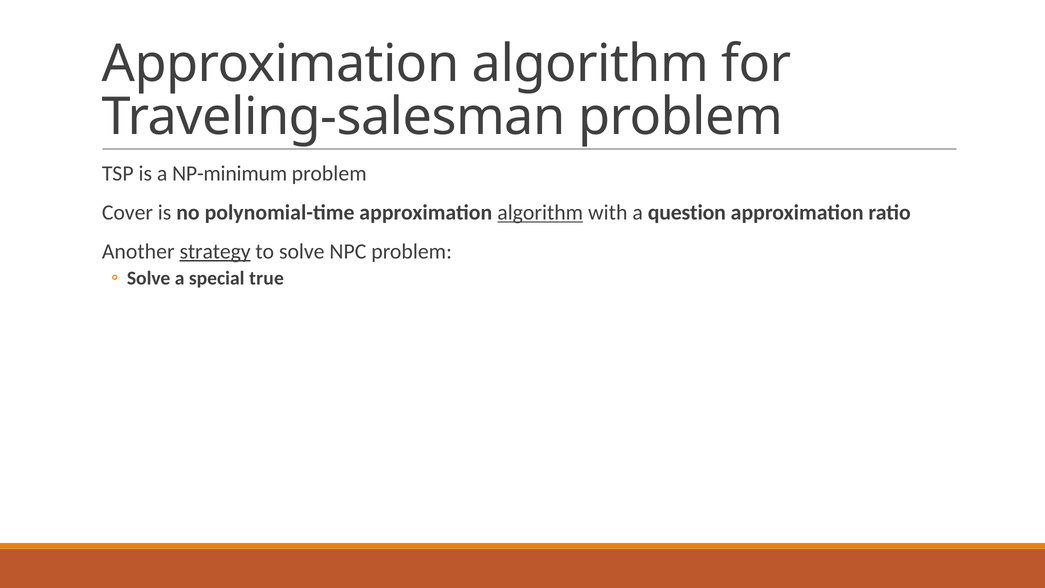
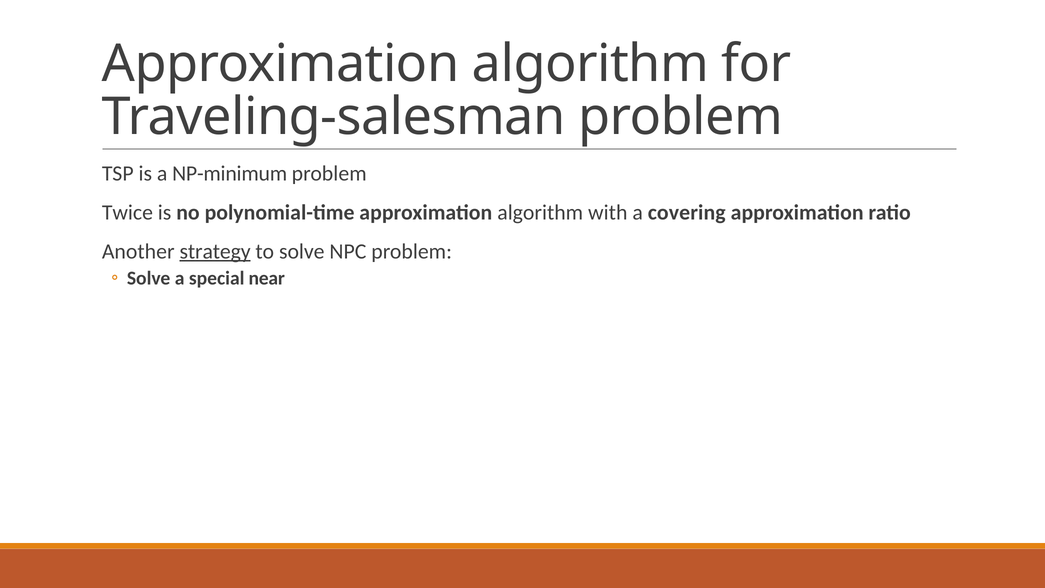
Cover: Cover -> Twice (127, 213)
algorithm underline: present -> none (540, 213)
question: question -> covering (687, 213)
true: true -> near (267, 278)
